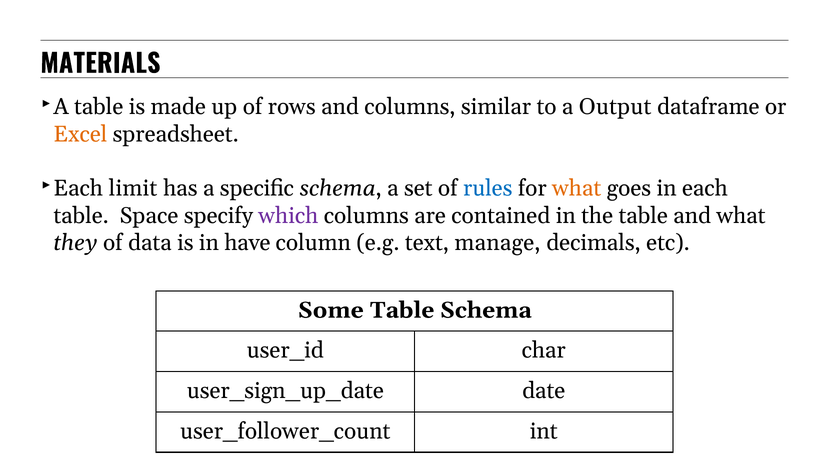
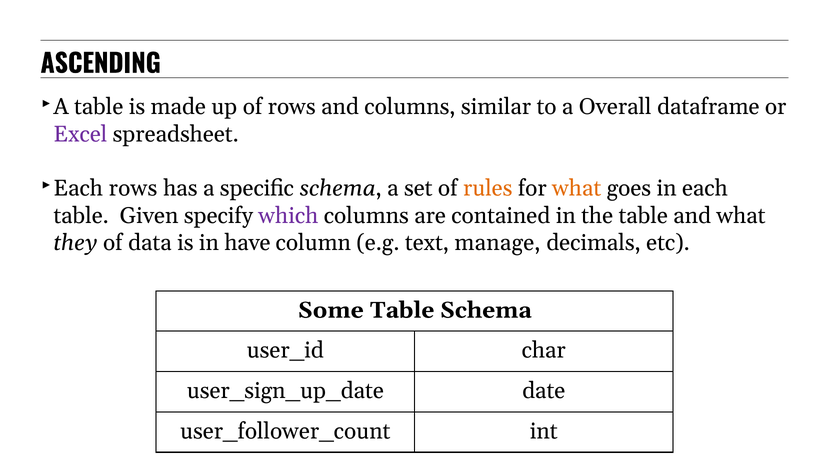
MATERIALS: MATERIALS -> ASCENDING (101, 64)
Output: Output -> Overall (615, 107)
Excel colour: orange -> purple (80, 134)
Each limit: limit -> rows (133, 189)
rules colour: blue -> orange (488, 189)
Space: Space -> Given (149, 216)
